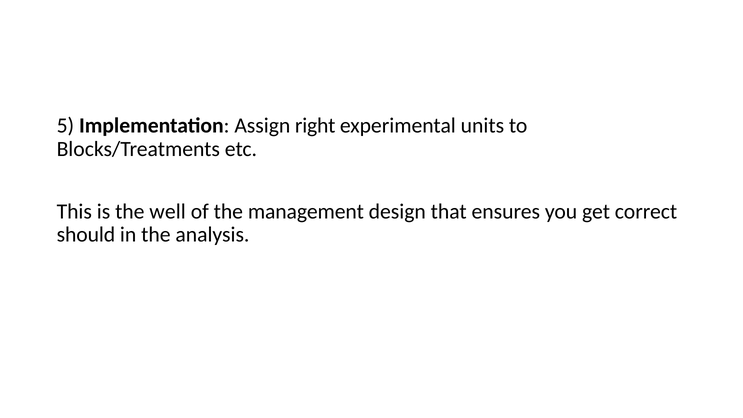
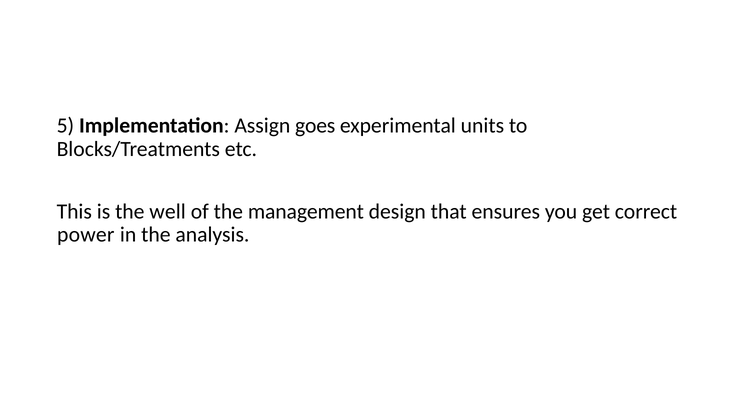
right: right -> goes (315, 126)
should: should -> power (86, 235)
